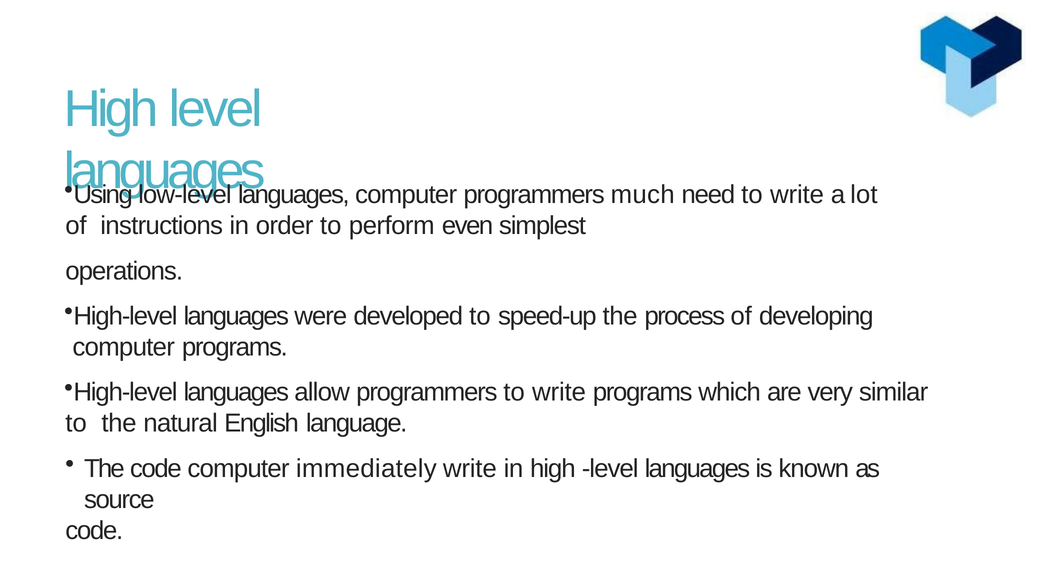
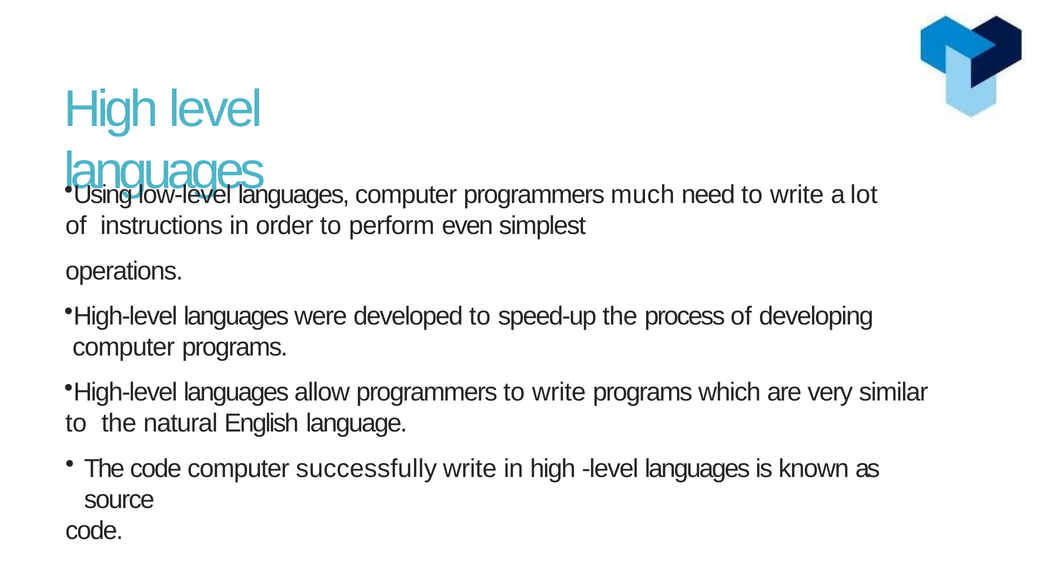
immediately: immediately -> successfully (366, 469)
